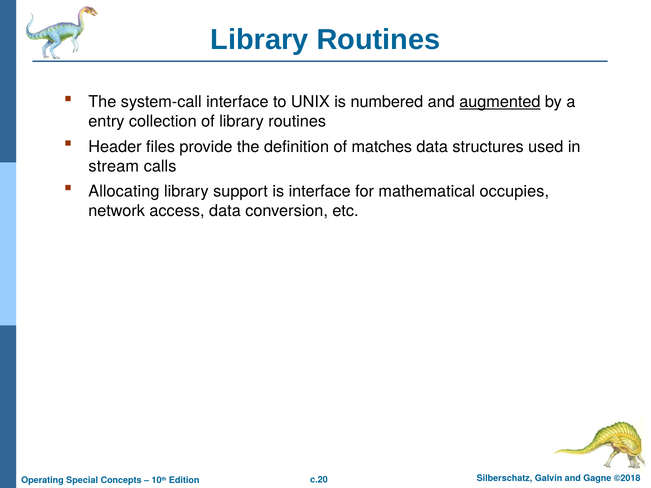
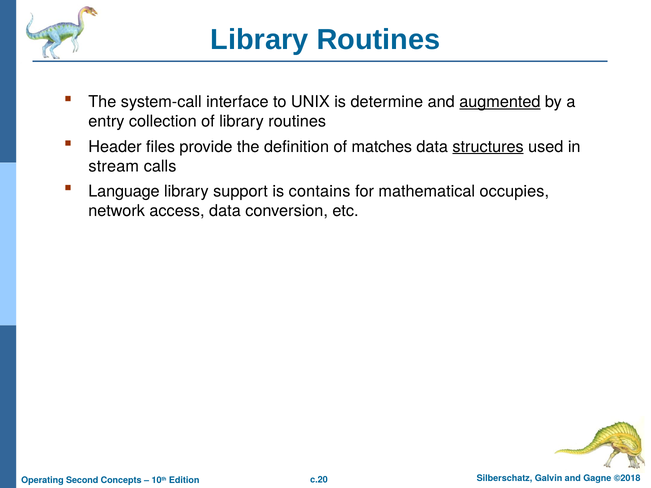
numbered: numbered -> determine (387, 102)
structures underline: none -> present (488, 147)
Allocating: Allocating -> Language (124, 191)
is interface: interface -> contains (320, 191)
Special: Special -> Second (82, 481)
